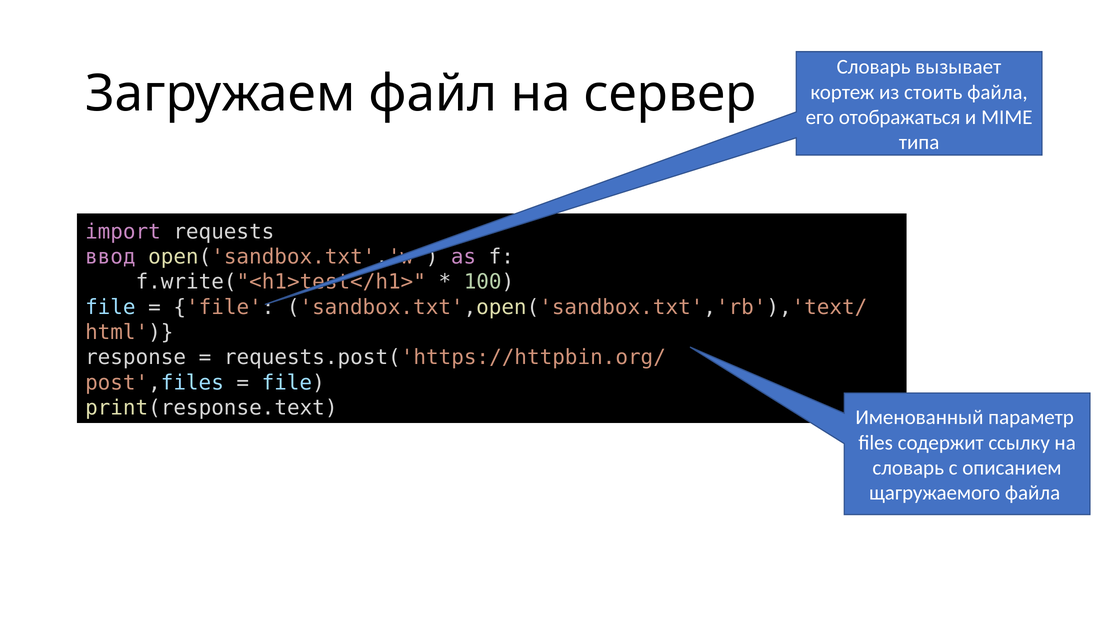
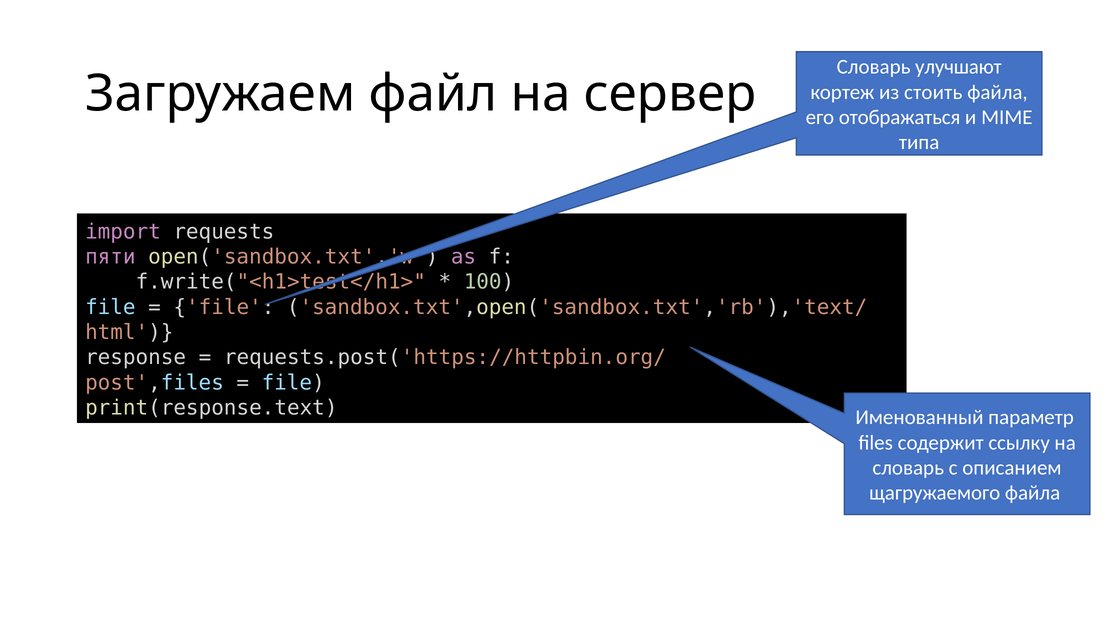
вызывает: вызывает -> улучшают (958, 67)
ввод: ввод -> пяти (110, 257)
